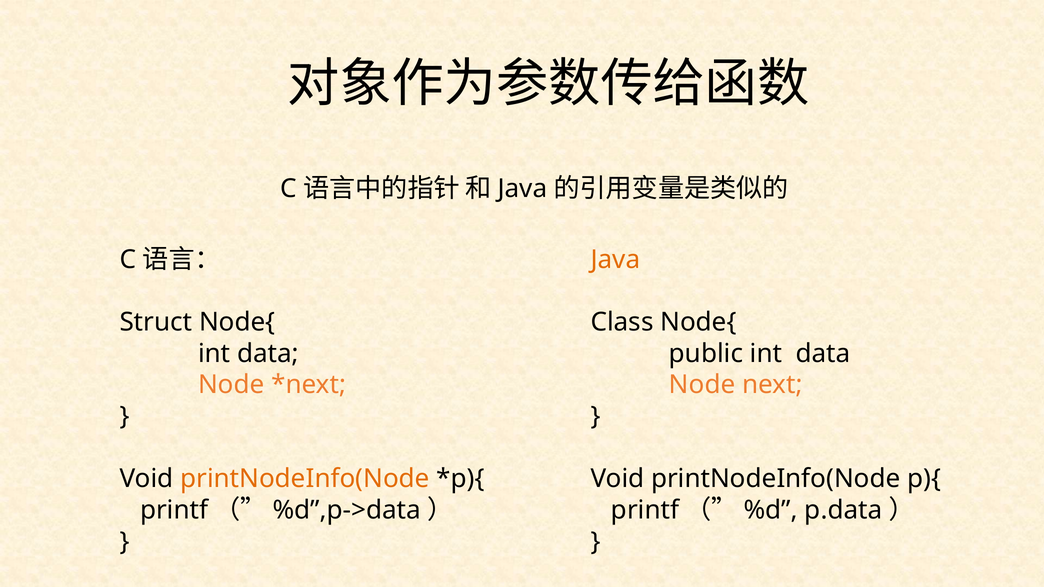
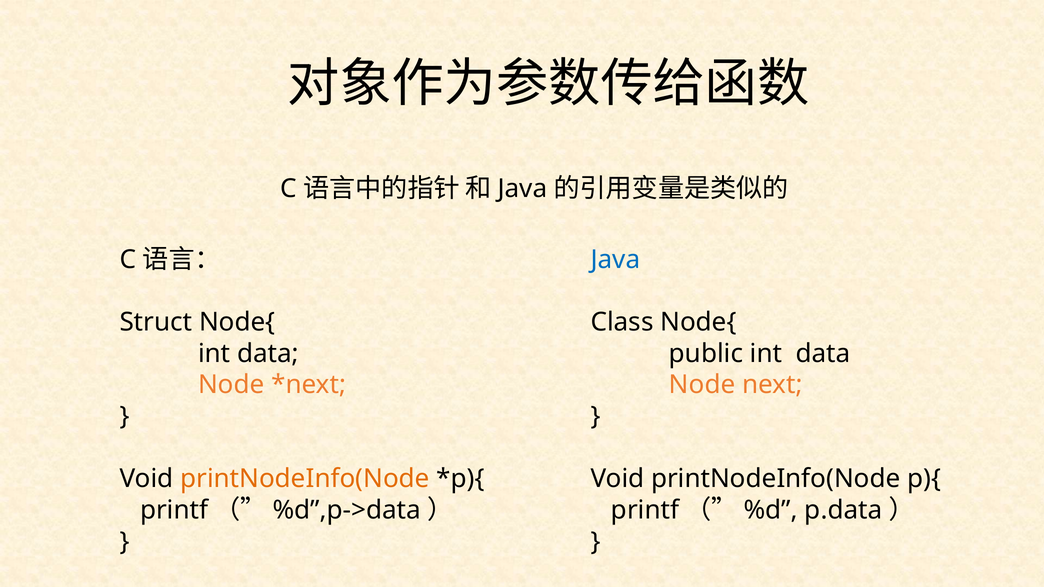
Java colour: orange -> blue (615, 260)
